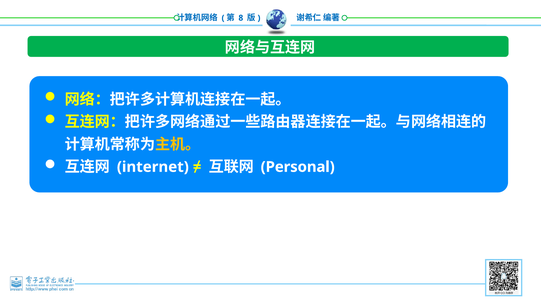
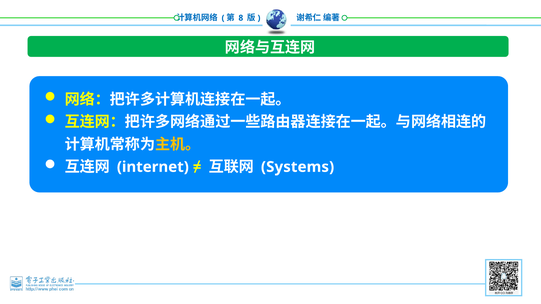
Personal: Personal -> Systems (298, 167)
